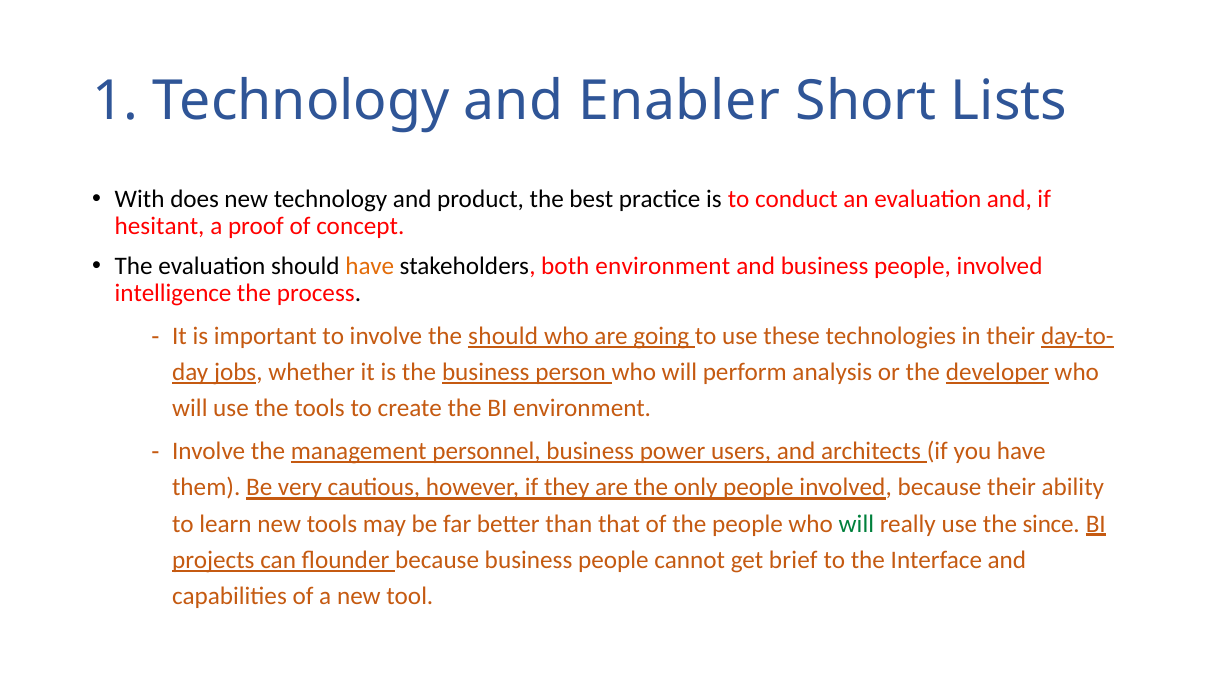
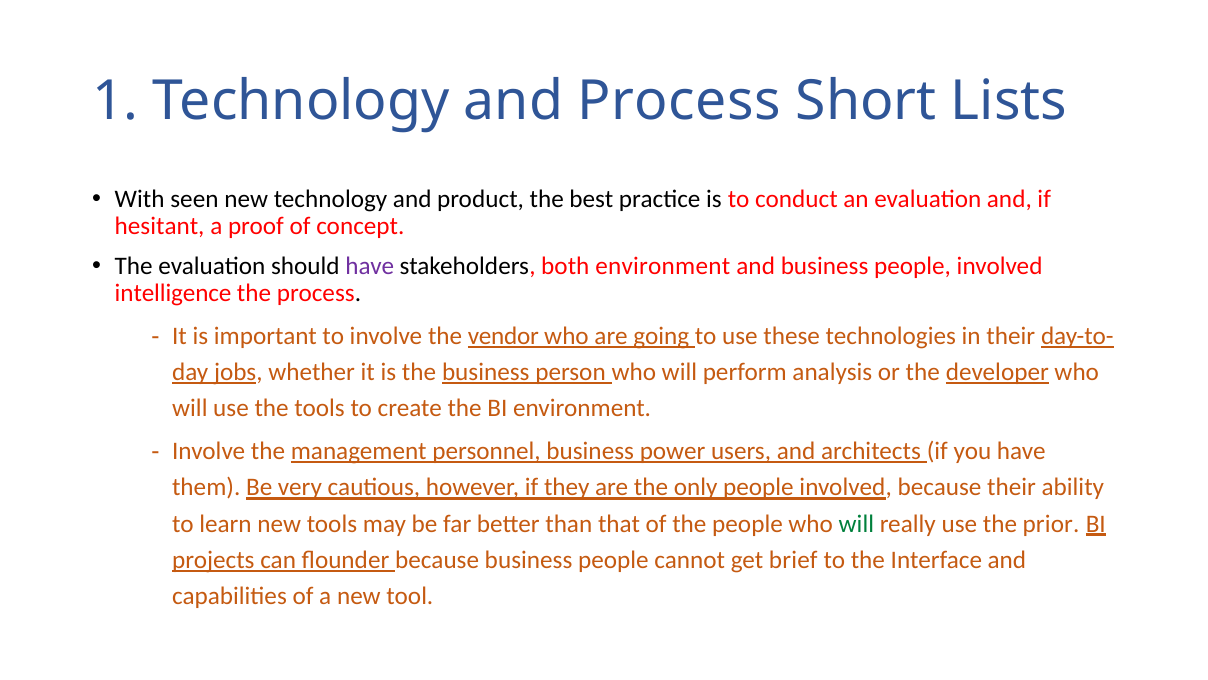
and Enabler: Enabler -> Process (679, 102)
does: does -> seen (194, 199)
have colour: orange -> purple (370, 266)
the should: should -> vendor (503, 336)
since: since -> prior (1051, 523)
